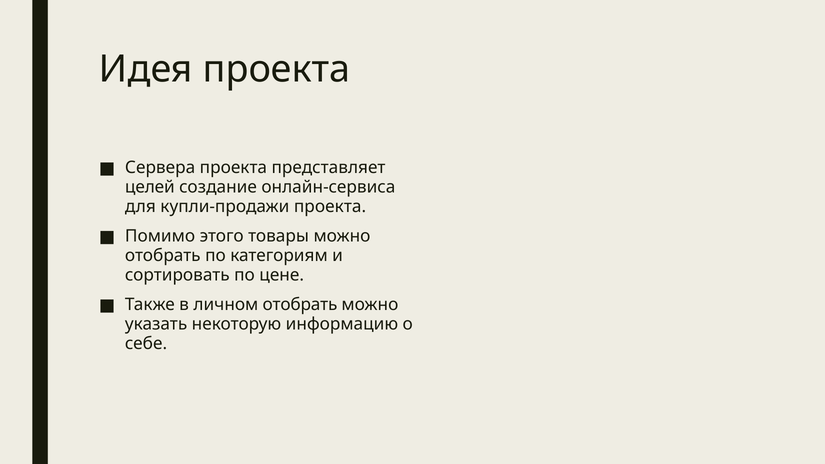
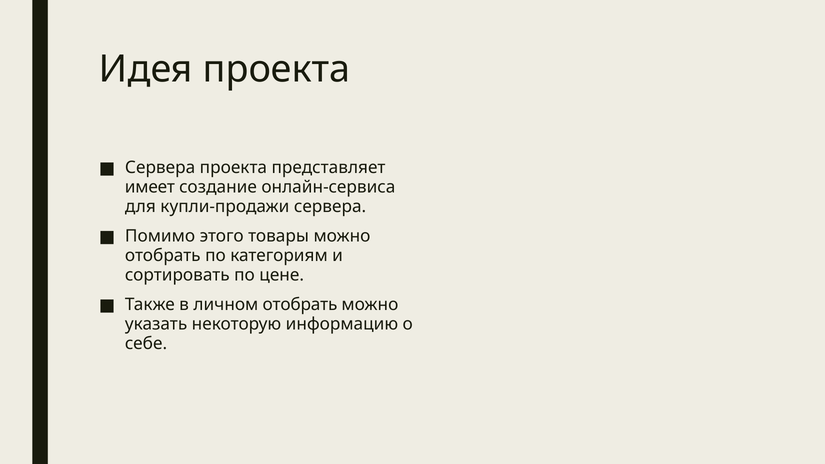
целей: целей -> имеет (150, 187)
купли-продажи проекта: проекта -> сервера (330, 206)
